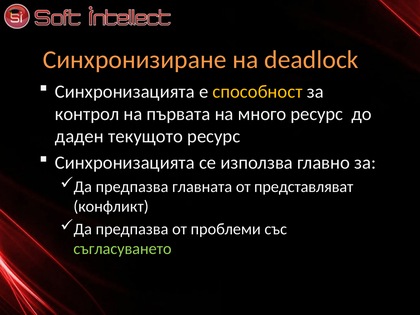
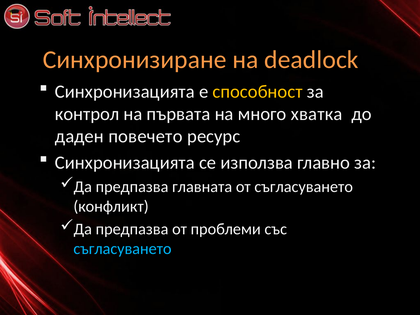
много ресурс: ресурс -> хватка (317, 114)
текущото: текущото -> повечето (145, 136)
от представляват: представляват -> съгласуването (304, 187)
съгласуването colour: light green -> light blue (122, 249)
